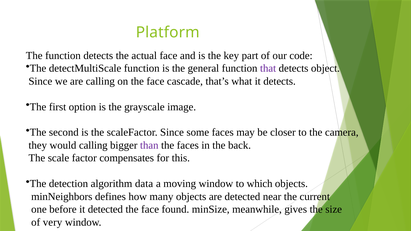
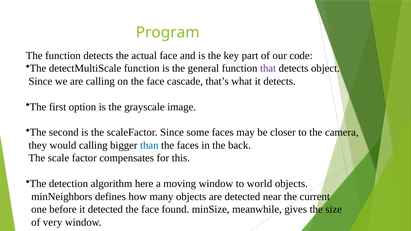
Platform: Platform -> Program (168, 32)
than colour: purple -> blue (149, 145)
data: data -> here (144, 184)
which: which -> world (259, 184)
